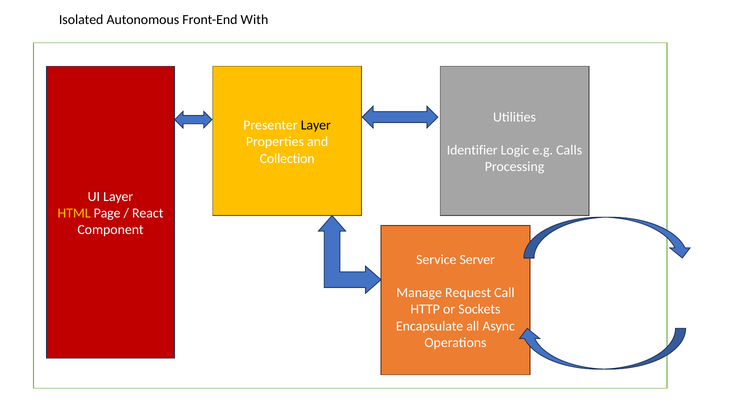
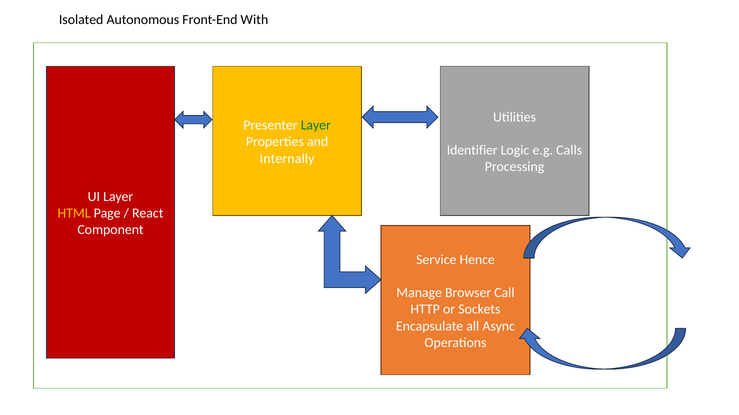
Layer colour: black -> green (316, 125)
Collection: Collection -> Internally (287, 159)
Server: Server -> Hence (477, 260)
Request: Request -> Browser (468, 293)
